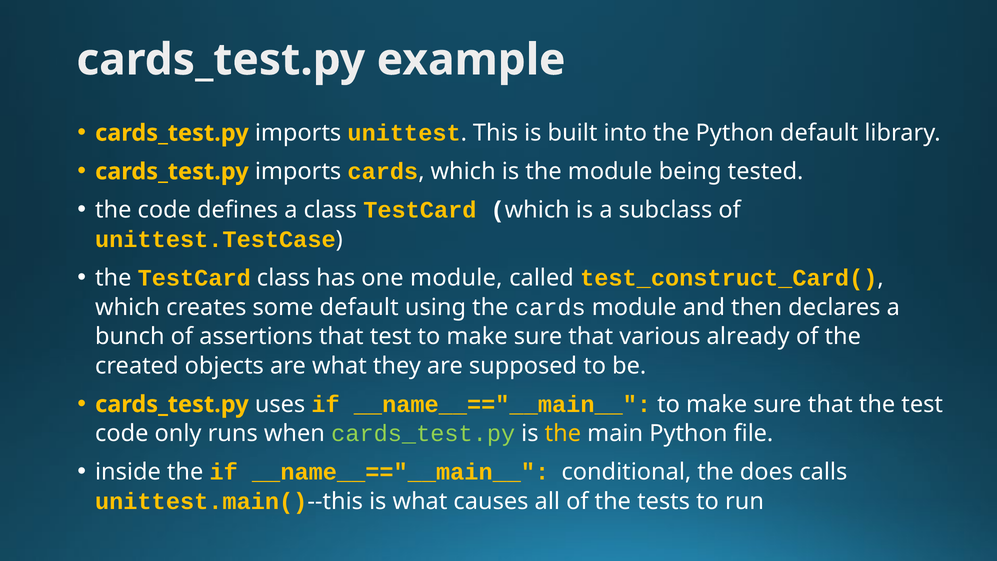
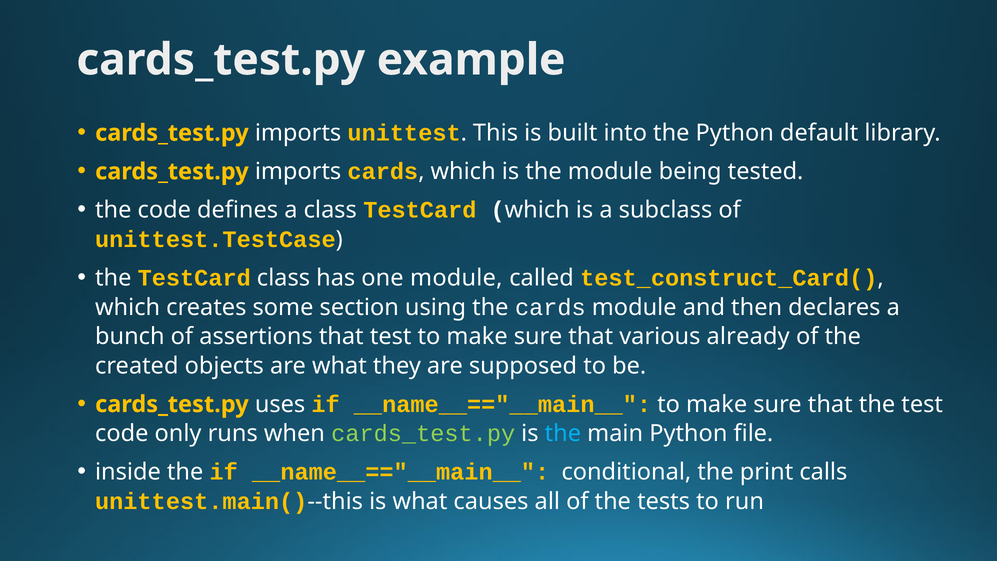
some default: default -> section (359, 307)
the colour: yellow -> light blue (563, 433)
does: does -> print (767, 472)
